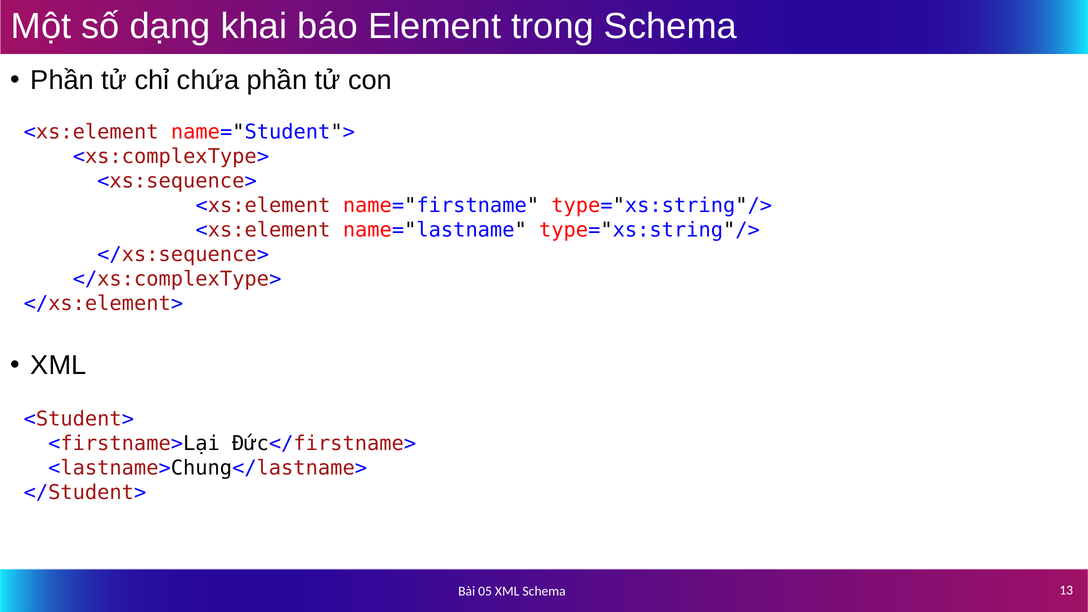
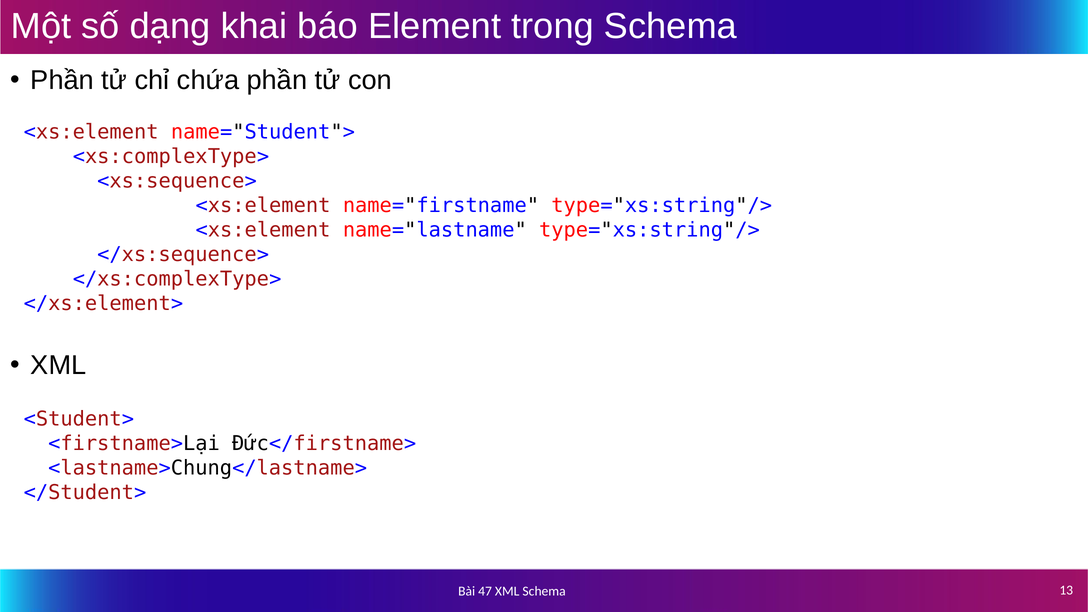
05: 05 -> 47 (485, 591)
